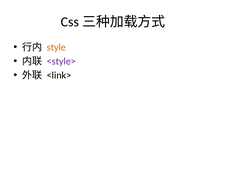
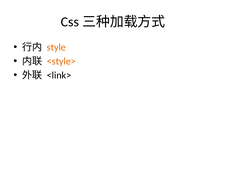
<style> colour: purple -> orange (61, 61)
